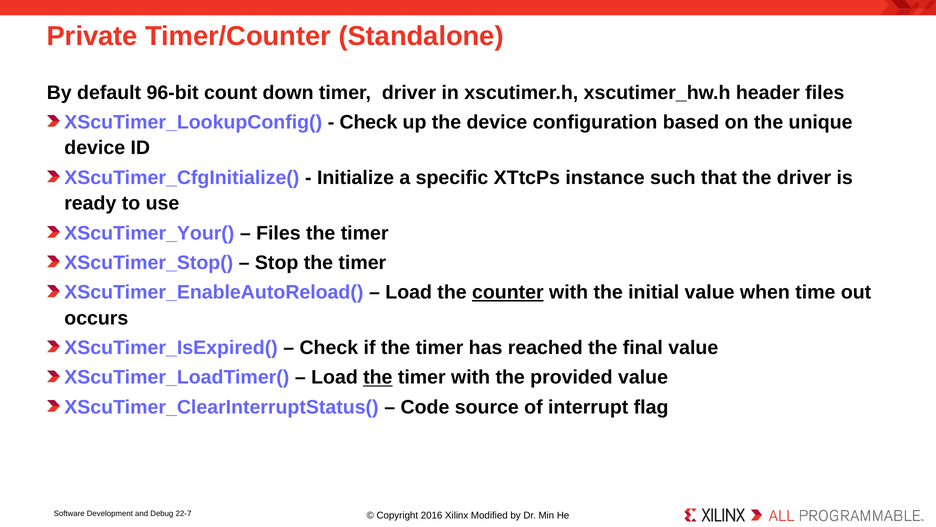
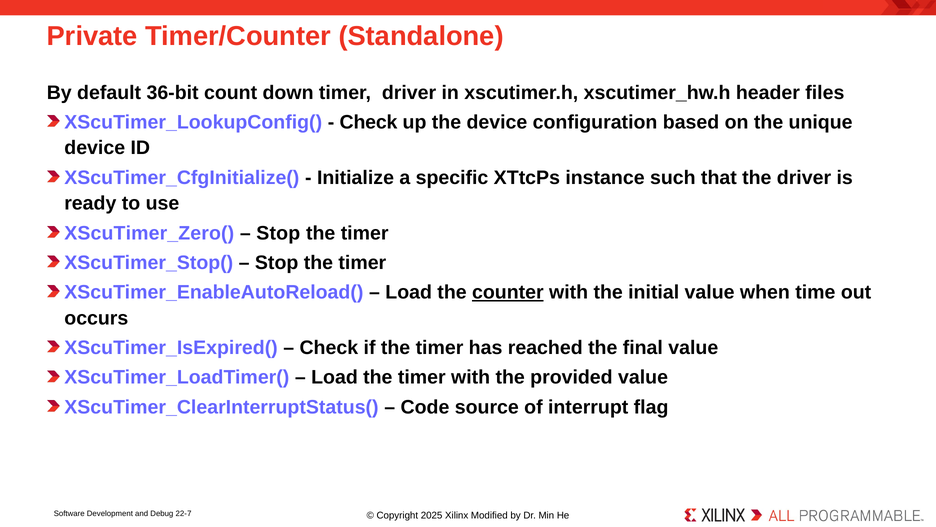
96-bit: 96-bit -> 36-bit (173, 93)
XScuTimer_Your(: XScuTimer_Your( -> XScuTimer_Zero( (149, 233)
Files: Files -> Stop (278, 233)
the underline: present -> none (378, 377)
2016: 2016 -> 2025 (432, 515)
